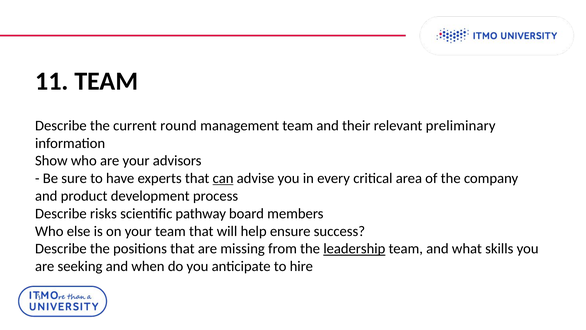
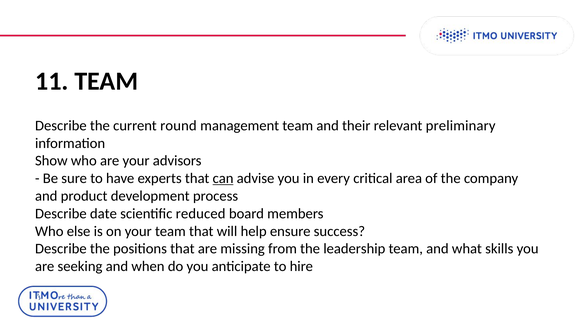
risks: risks -> date (103, 213)
pathway: pathway -> reduced (201, 213)
leadership underline: present -> none (354, 249)
